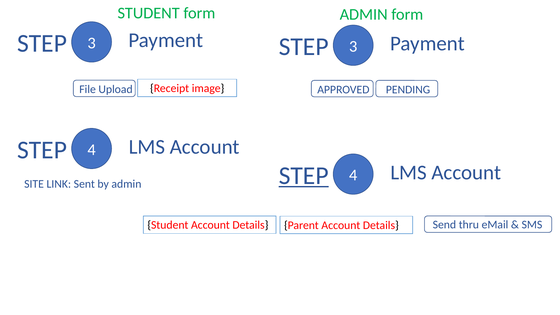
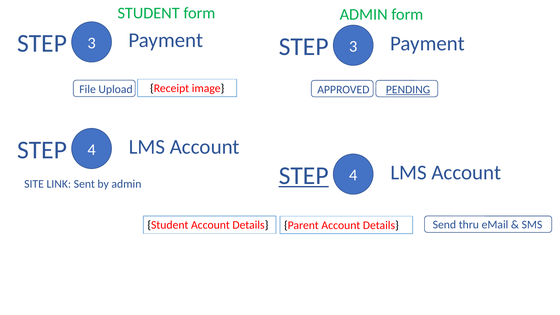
PENDING underline: none -> present (408, 90)
